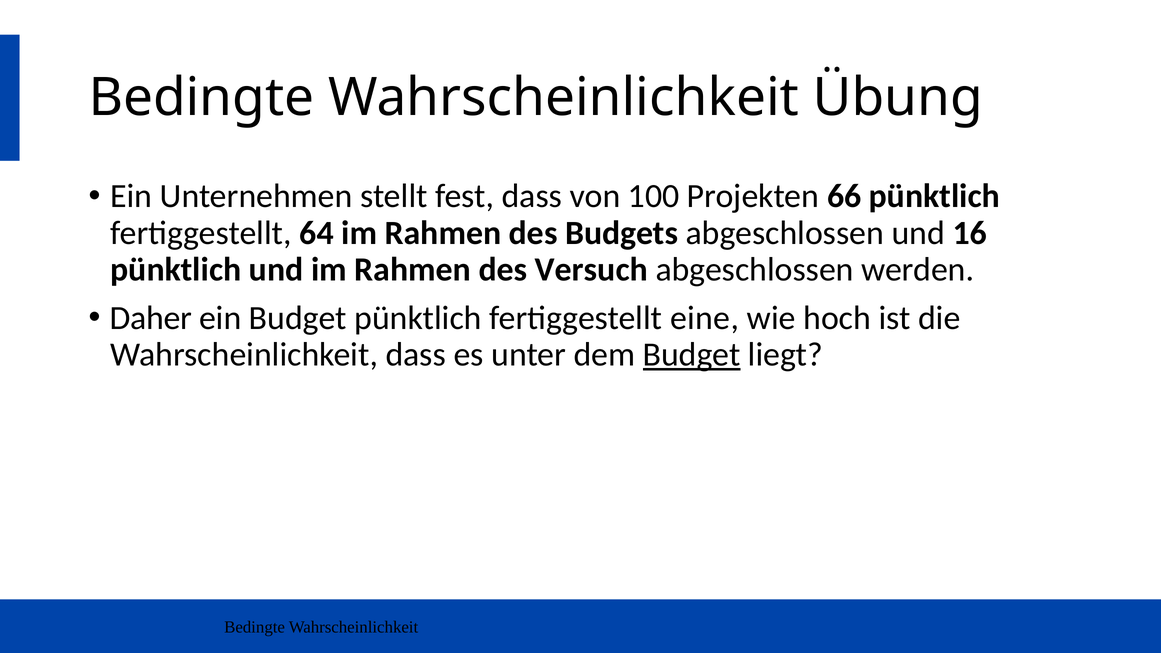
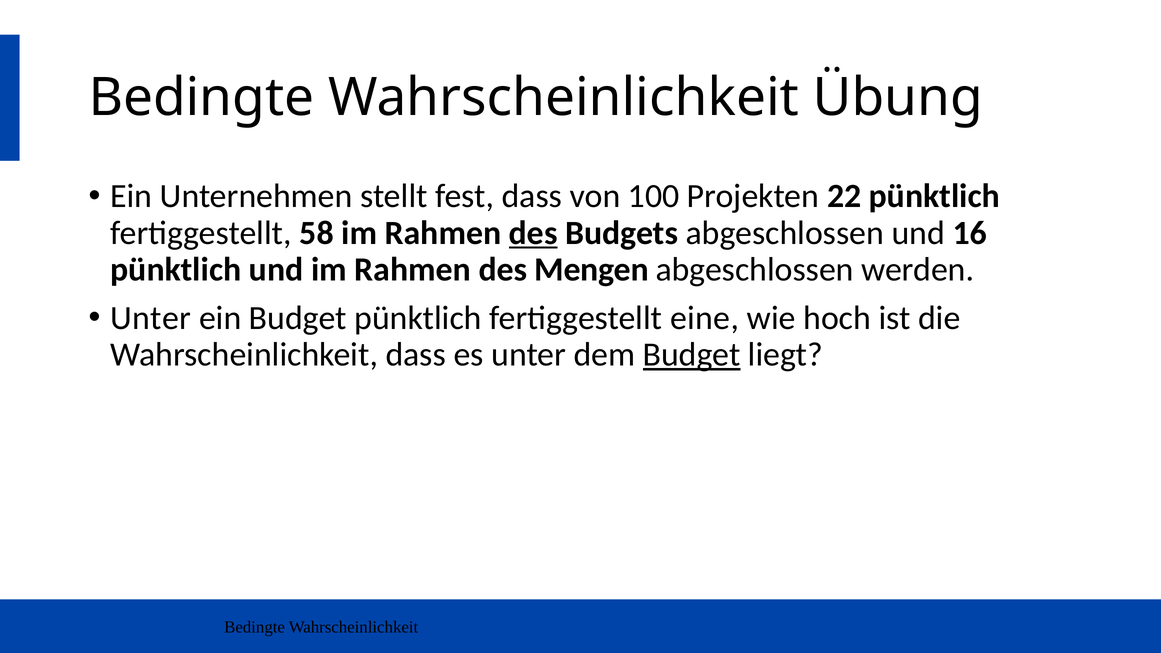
66: 66 -> 22 (844, 196)
64: 64 -> 58 (317, 233)
des underline: none -> present (533, 233)
Versuch: Versuch -> Mengen (592, 269)
Daher: Daher -> Unter (151, 318)
